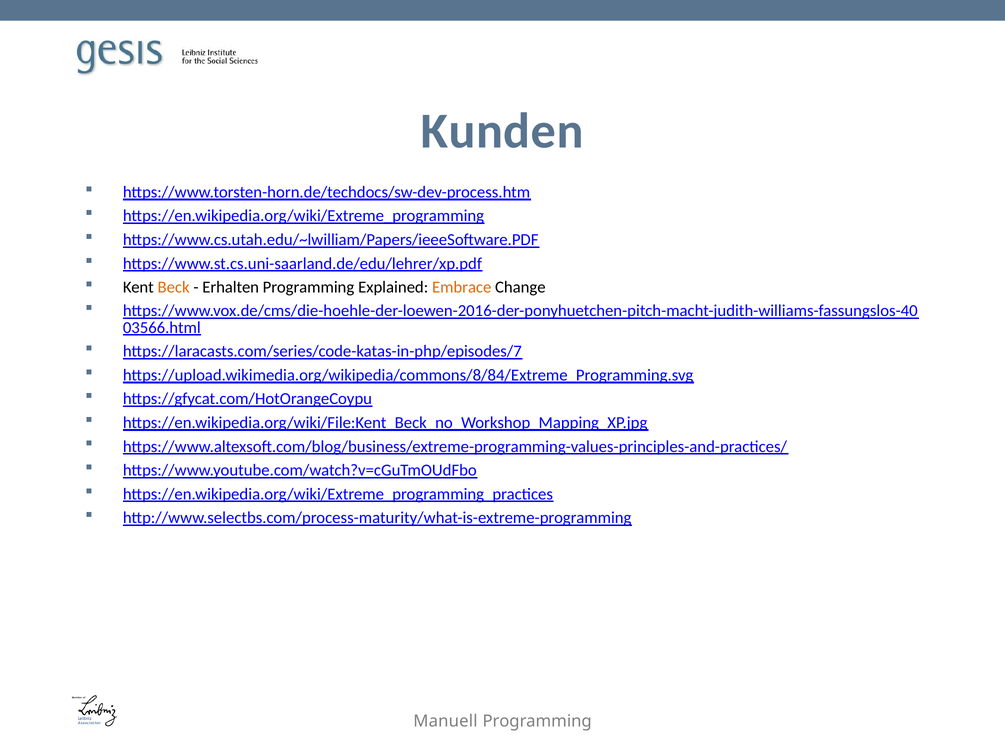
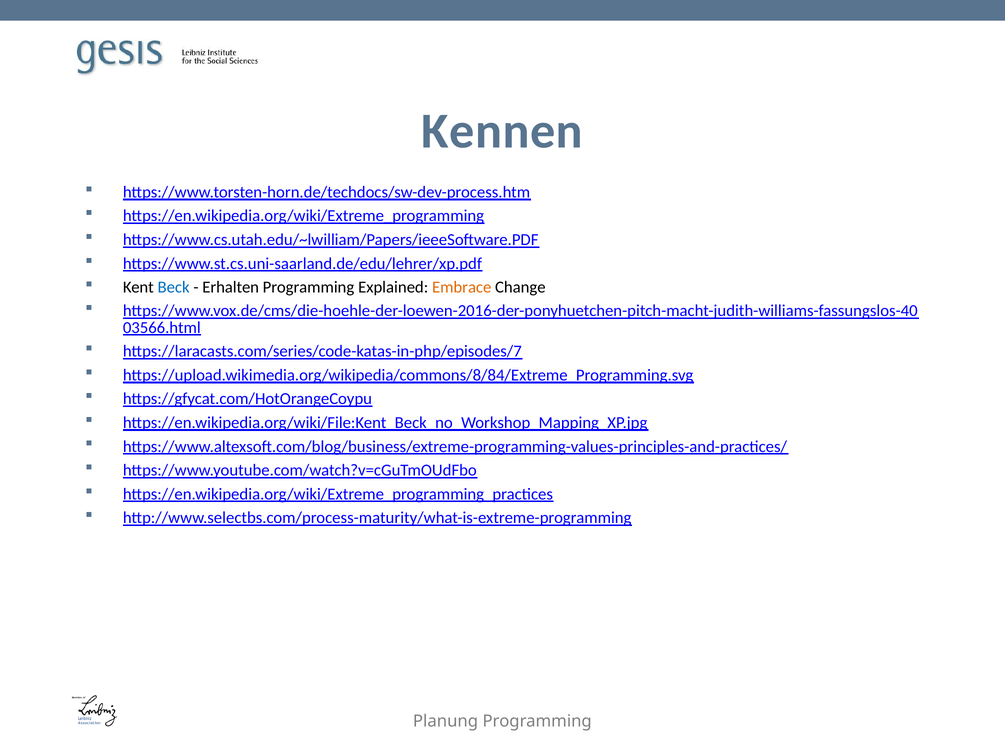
Kunden: Kunden -> Kennen (502, 131)
Beck colour: orange -> blue (174, 287)
Manuell: Manuell -> Planung (446, 721)
